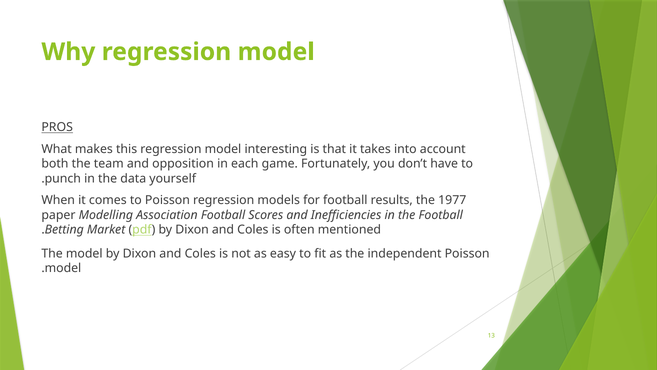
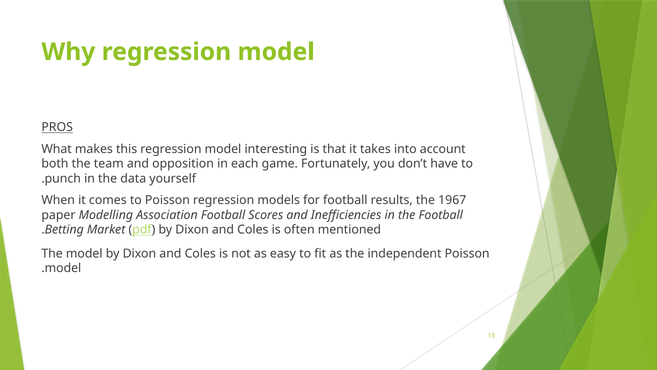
1977: 1977 -> 1967 (452, 200)
